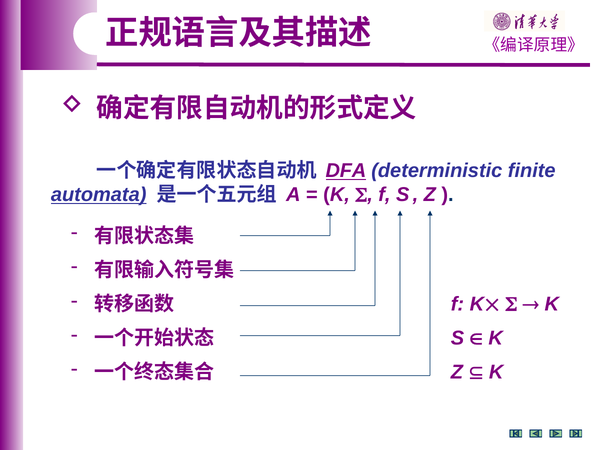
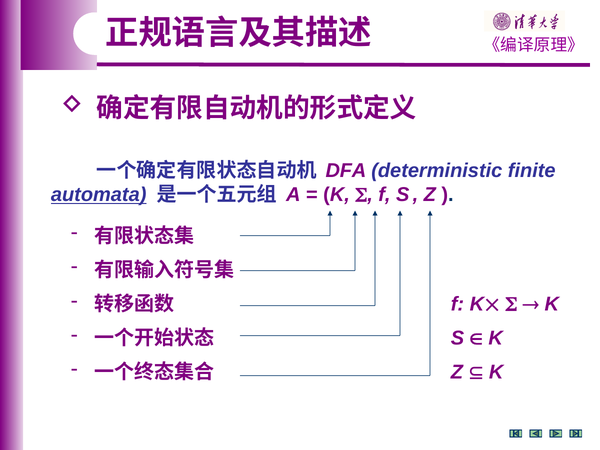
DFA underline: present -> none (346, 171)
